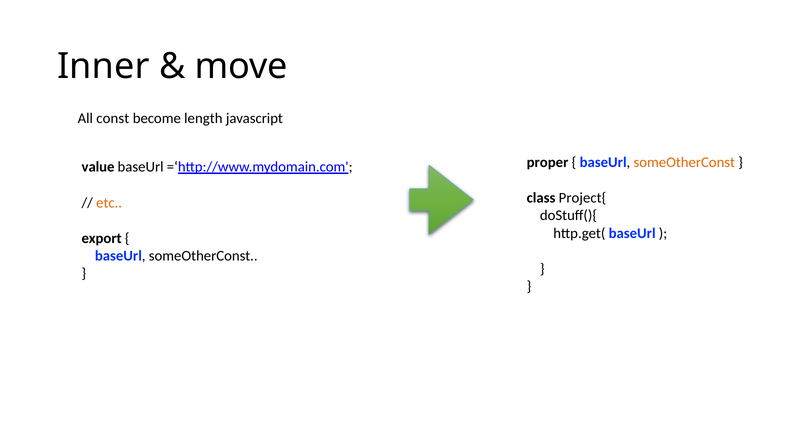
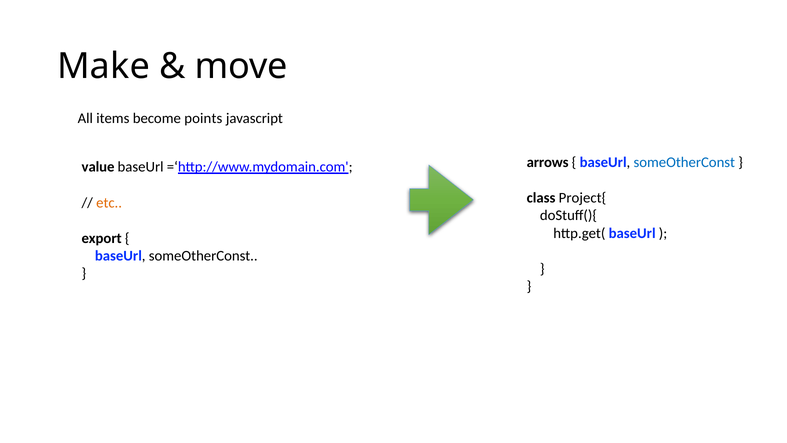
Inner: Inner -> Make (103, 66)
const: const -> items (113, 118)
length: length -> points (203, 118)
proper: proper -> arrows (548, 162)
someOtherConst colour: orange -> blue (684, 162)
